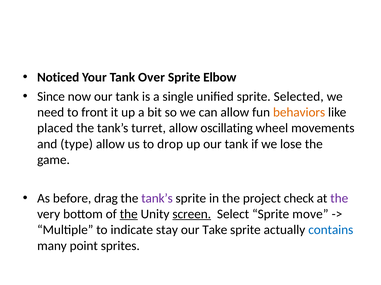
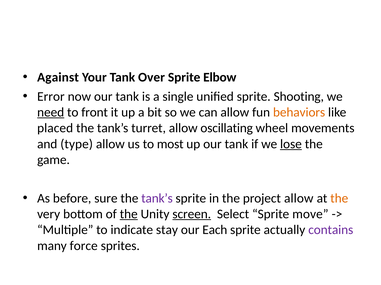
Noticed: Noticed -> Against (58, 77)
Since: Since -> Error (51, 97)
Selected: Selected -> Shooting (299, 97)
need underline: none -> present (51, 113)
drop: drop -> most (170, 144)
lose underline: none -> present (291, 144)
drag: drag -> sure (106, 199)
project check: check -> allow (299, 199)
the colour: purple -> orange (339, 199)
Take: Take -> Each (215, 230)
contains colour: blue -> purple (331, 230)
point: point -> force (84, 246)
